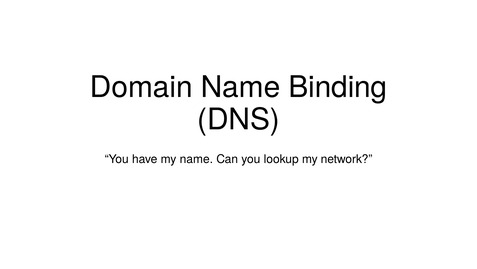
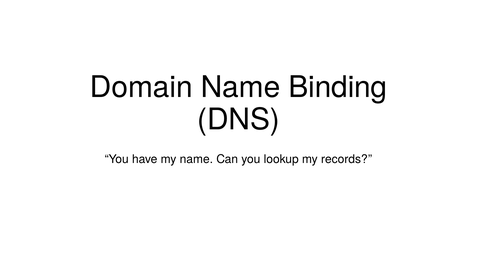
network: network -> records (347, 159)
